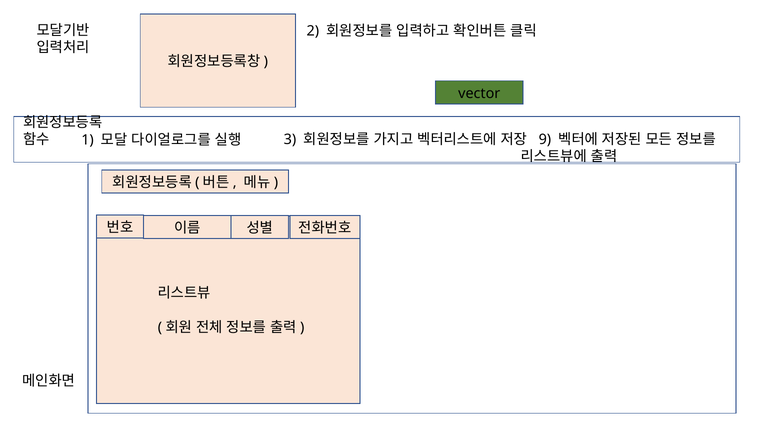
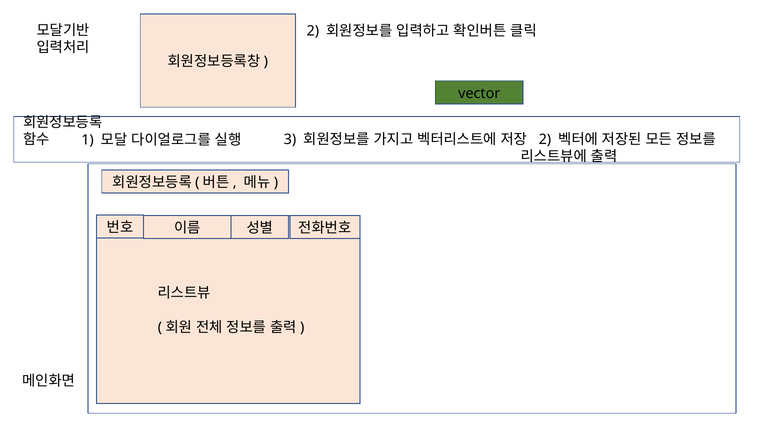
9: 9 -> 2 (545, 139)
